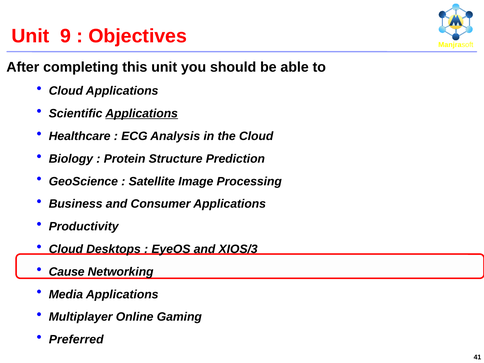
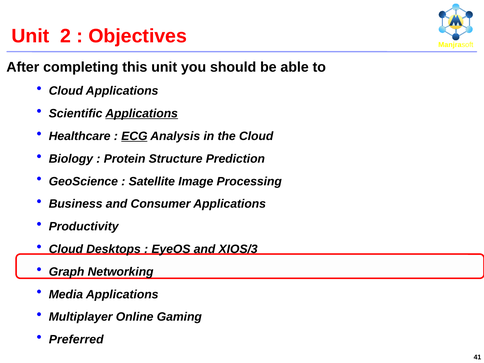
9: 9 -> 2 (66, 36)
ECG underline: none -> present (134, 136)
Cause: Cause -> Graph (67, 272)
